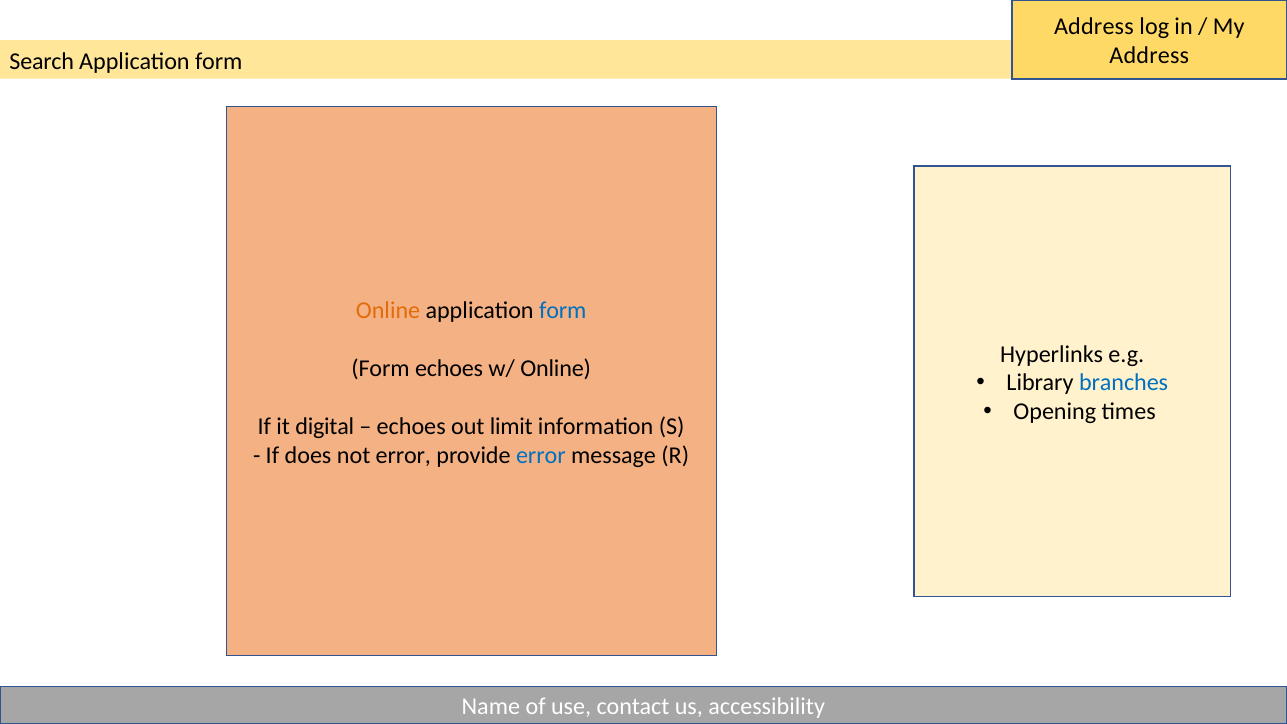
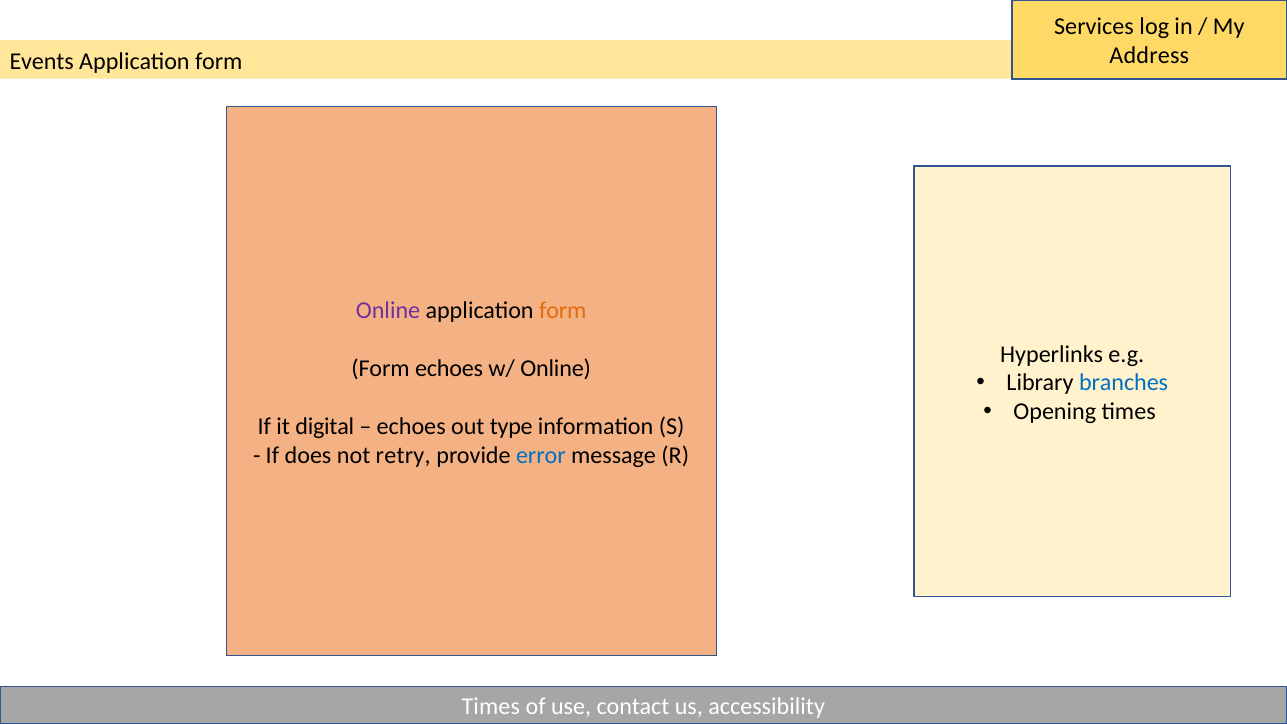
Address: Address -> Services (1094, 27)
Search: Search -> Events (42, 61)
Online colour: orange -> purple (388, 311)
form colour: blue -> orange (563, 311)
limit: limit -> type (511, 426)
not error: error -> retry (403, 455)
Name: Name -> Times (491, 707)
